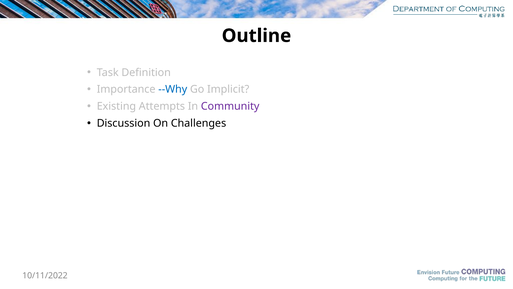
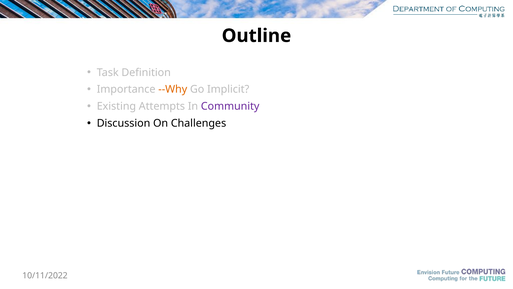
--Why colour: blue -> orange (173, 89)
